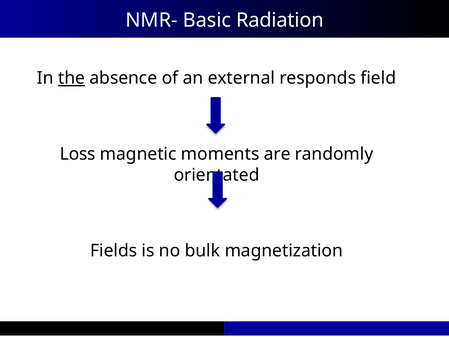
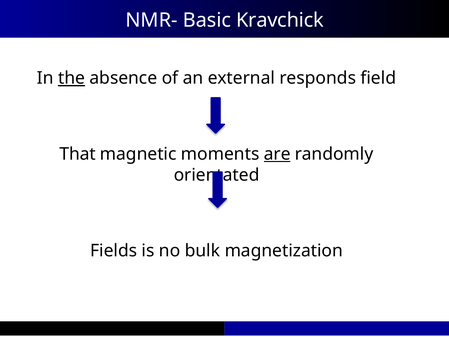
Radiation: Radiation -> Kravchick (280, 20)
Loss: Loss -> That (78, 154)
are underline: none -> present (277, 154)
